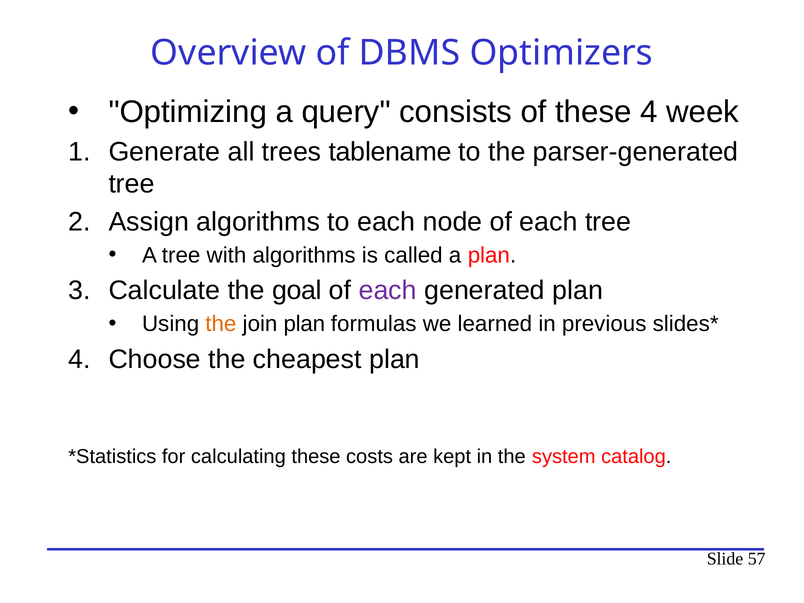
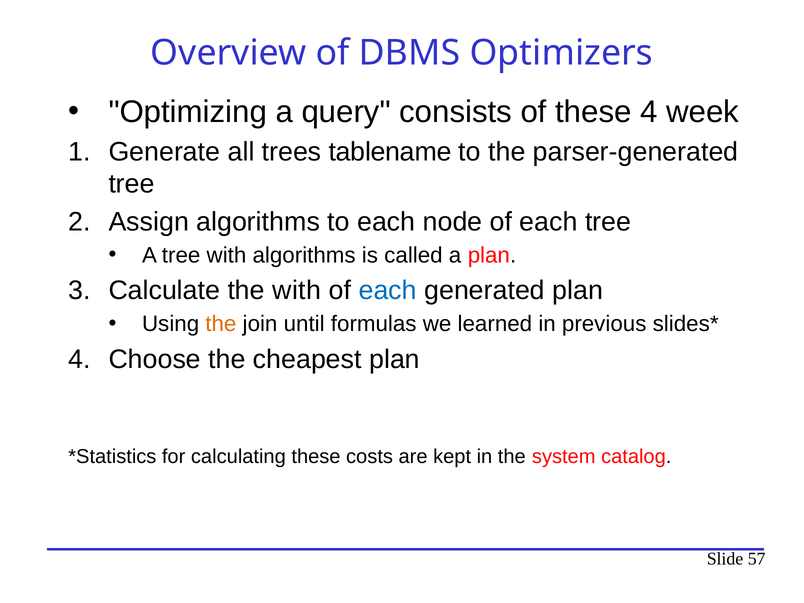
the goal: goal -> with (297, 290)
each colour: purple -> blue (388, 290)
join plan: plan -> until (304, 324)
